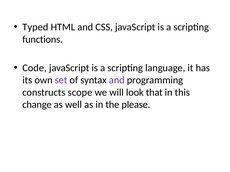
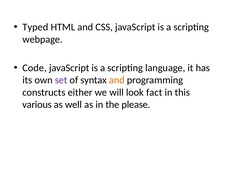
functions: functions -> webpage (42, 39)
and colour: purple -> orange (117, 80)
scope: scope -> either (80, 93)
that: that -> fact (154, 93)
change: change -> various (37, 105)
